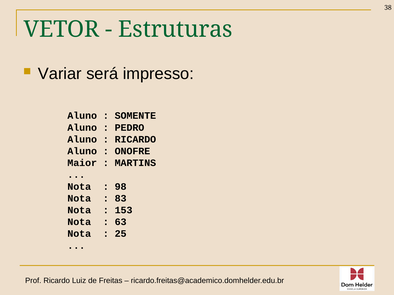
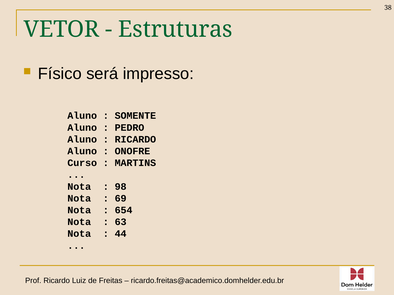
Variar: Variar -> Físico (60, 74)
Maior: Maior -> Curso (82, 163)
83: 83 -> 69 (121, 199)
153: 153 -> 654 (124, 210)
25: 25 -> 44 (121, 234)
